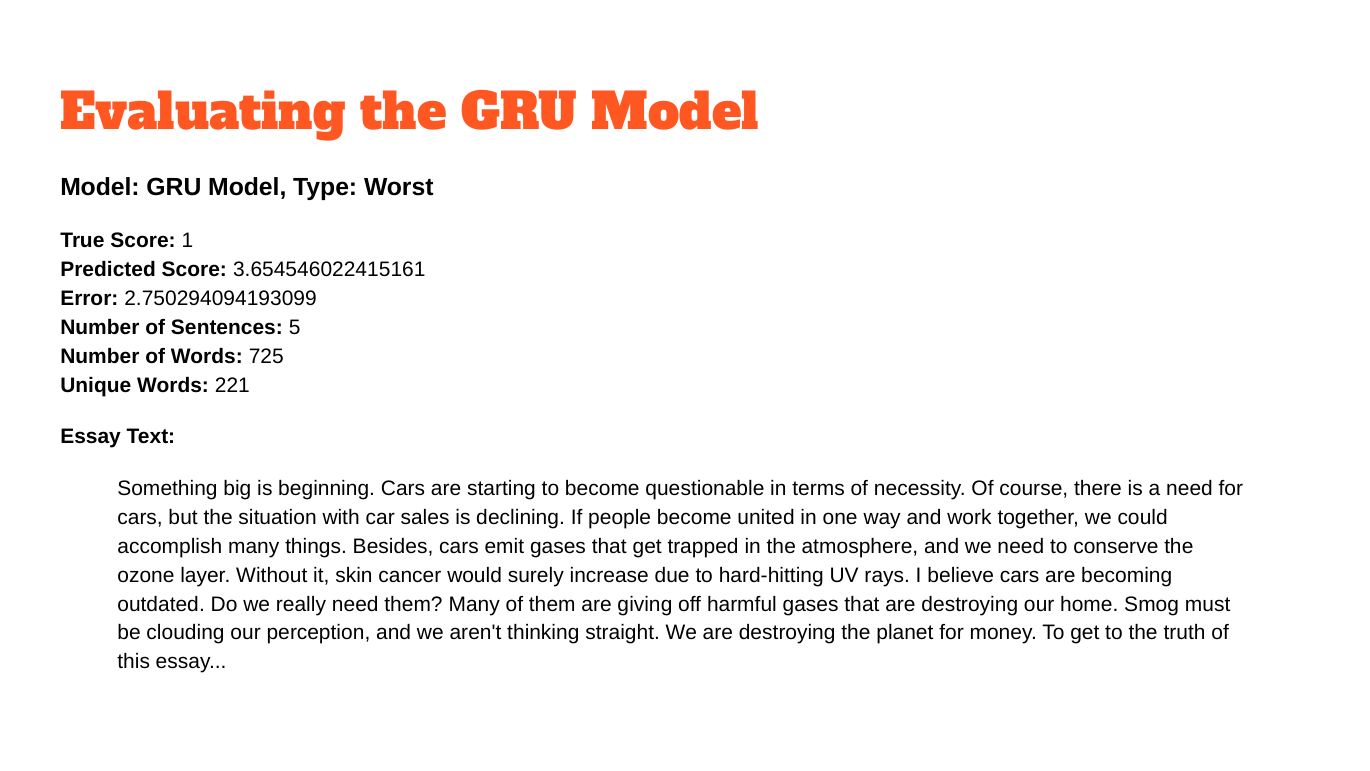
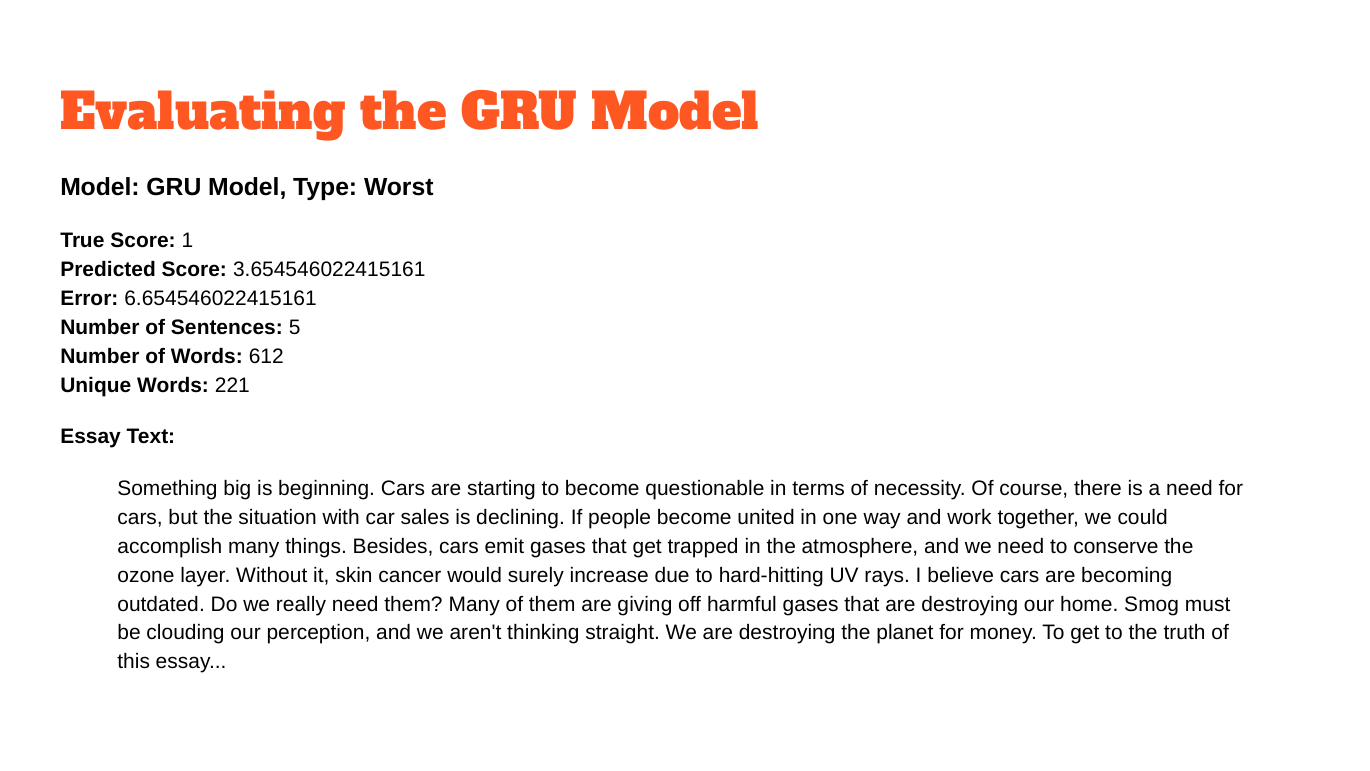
2.750294094193099: 2.750294094193099 -> 6.654546022415161 (221, 299)
725: 725 -> 612 (266, 356)
